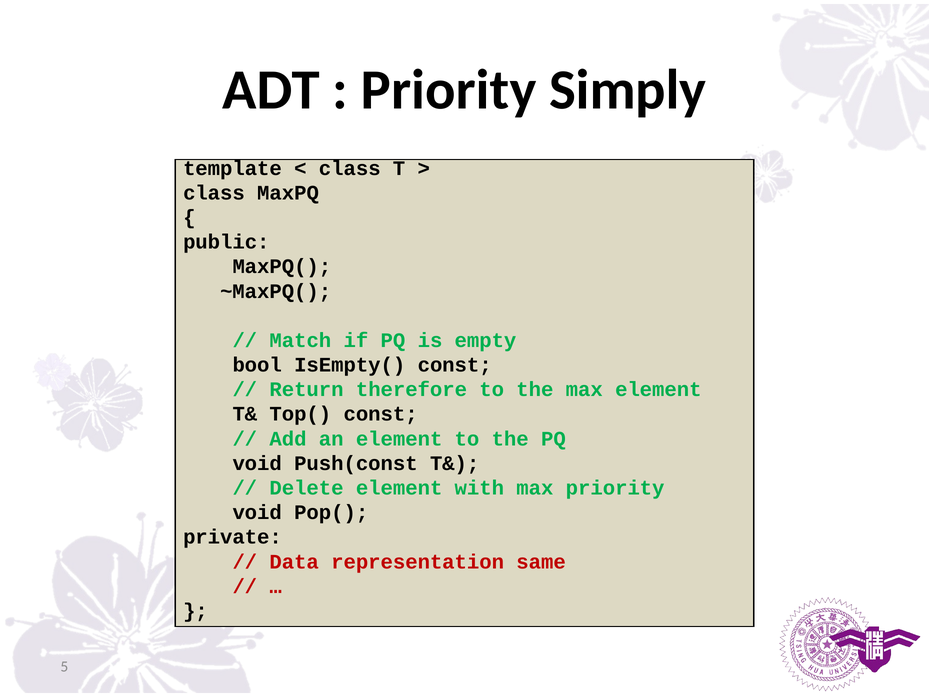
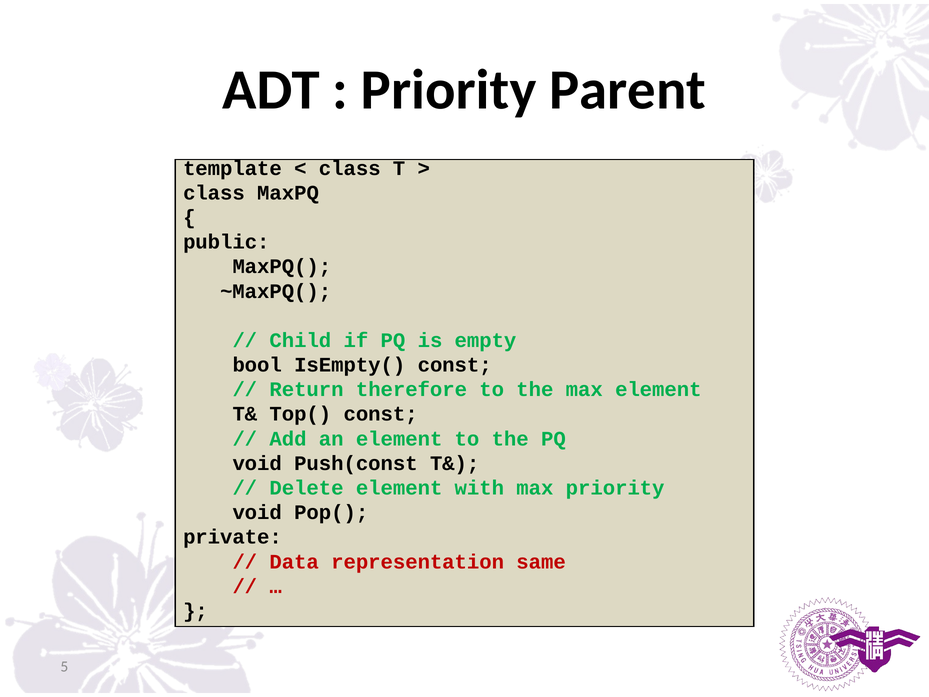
Simply: Simply -> Parent (628, 90)
Match: Match -> Child (300, 340)
